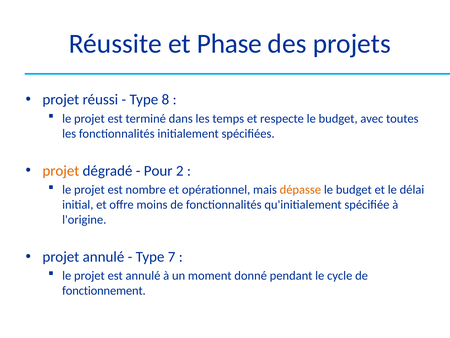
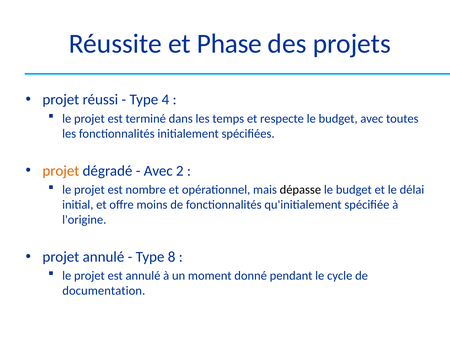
8: 8 -> 4 (165, 100)
Pour: Pour -> Avec (158, 171)
dépasse colour: orange -> black (300, 189)
7: 7 -> 8 (172, 257)
fonctionnement: fonctionnement -> documentation (104, 290)
